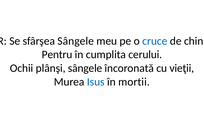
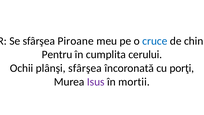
sfârşea Sângele: Sângele -> Piroane (76, 41)
plânşi sângele: sângele -> sfârşea (85, 68)
vieţii: vieţii -> porţi (182, 68)
Isus colour: blue -> purple (96, 82)
